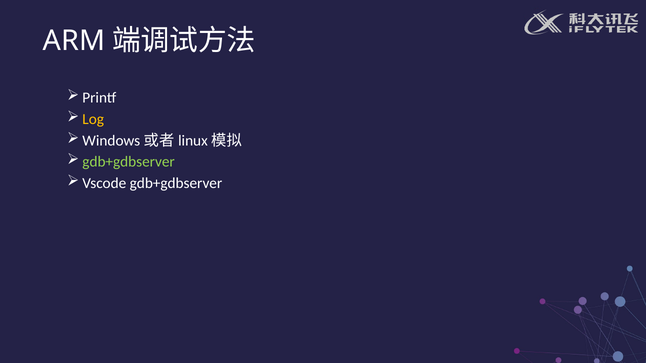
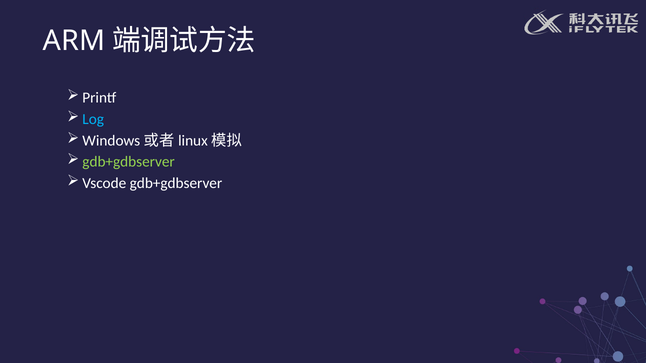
Log colour: yellow -> light blue (93, 119)
